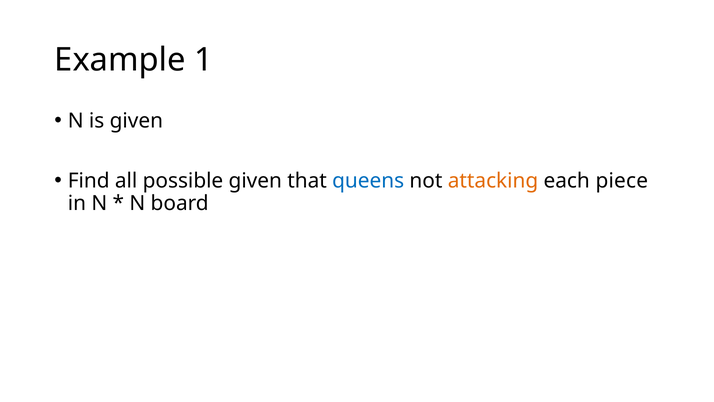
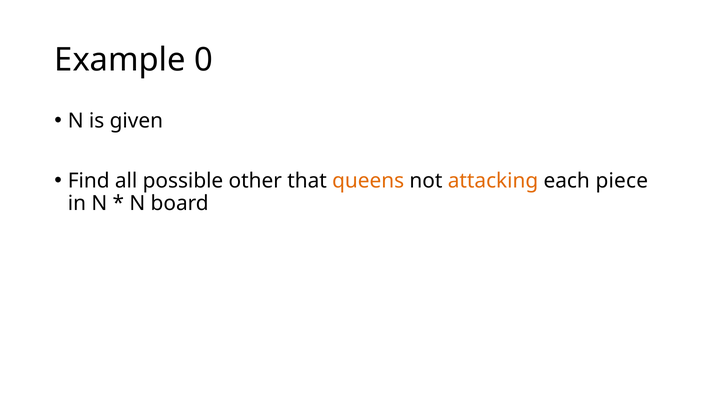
1: 1 -> 0 (204, 60)
possible given: given -> other (255, 181)
queens colour: blue -> orange (368, 181)
